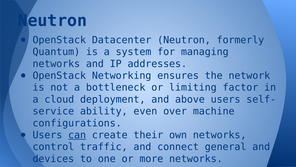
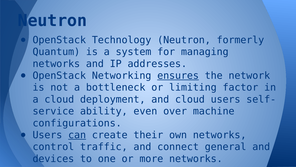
Datacenter: Datacenter -> Technology (122, 40)
ensures underline: none -> present (178, 75)
and above: above -> cloud (190, 99)
